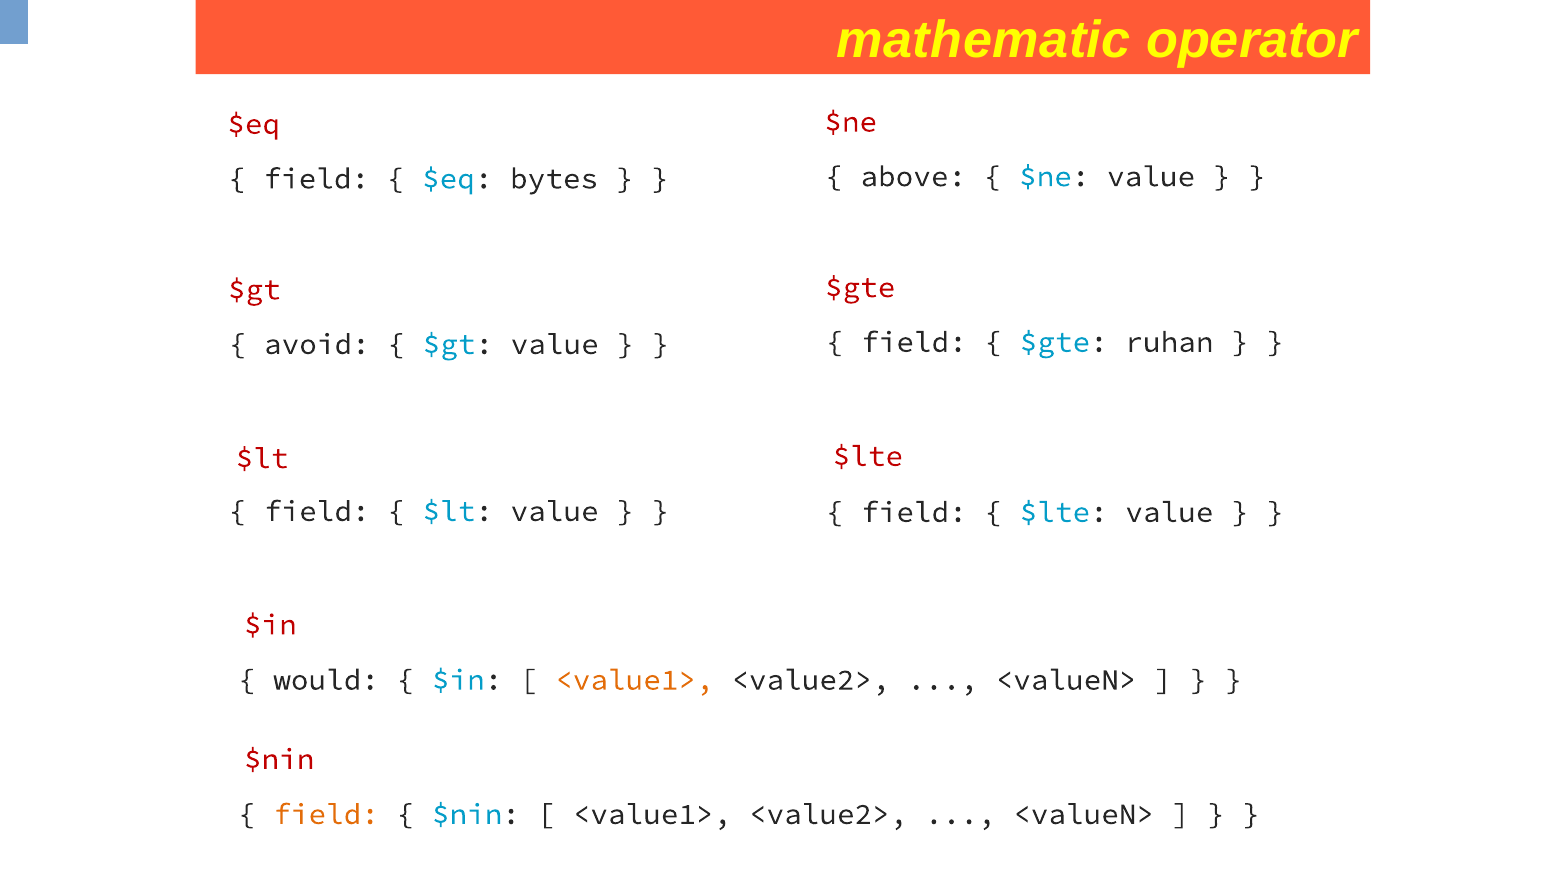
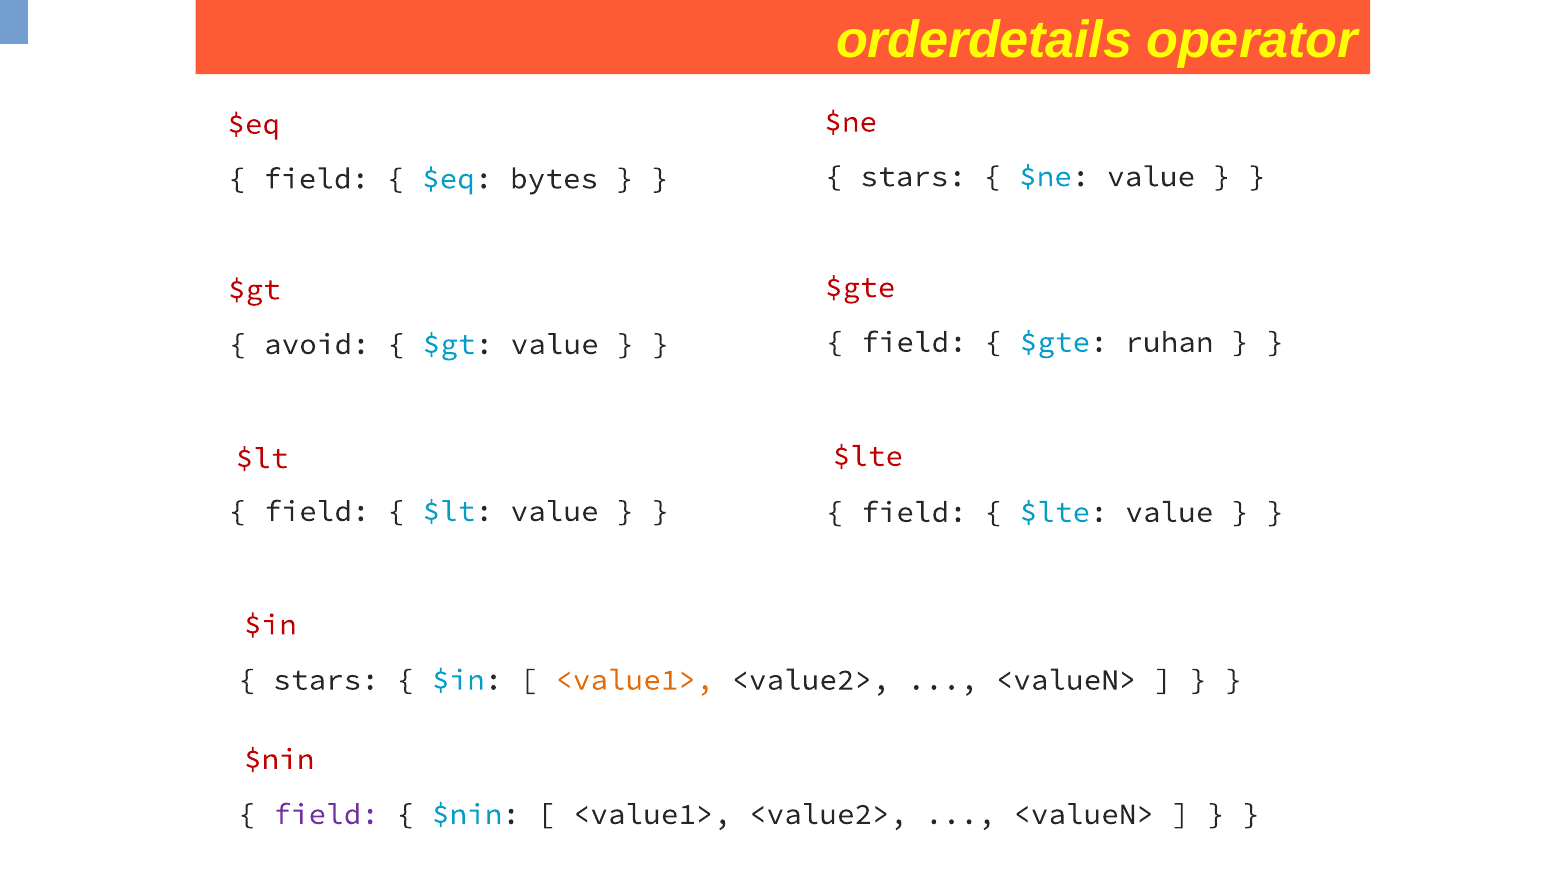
mathematic: mathematic -> orderdetails (984, 41)
above: above -> stars (913, 176)
would: would -> stars (326, 680)
field colour: orange -> purple (326, 814)
